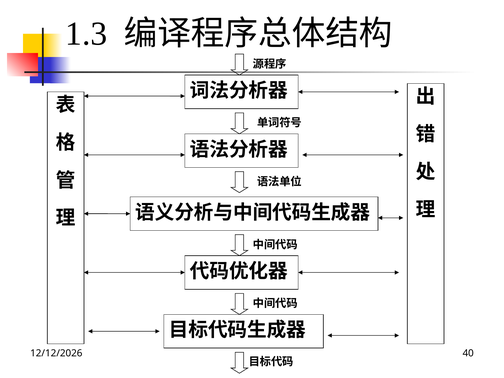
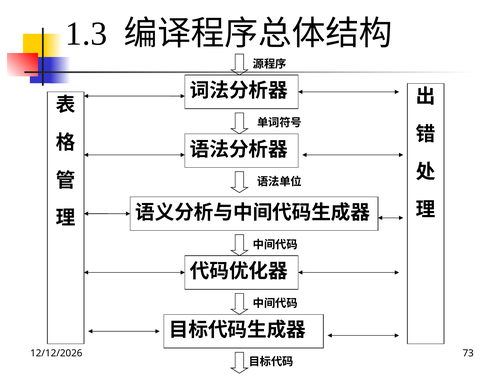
40: 40 -> 73 (468, 353)
